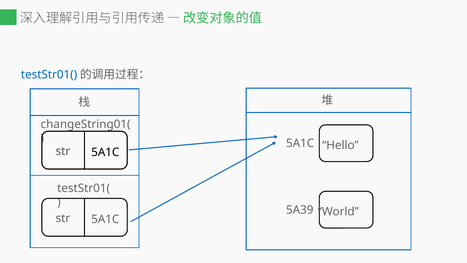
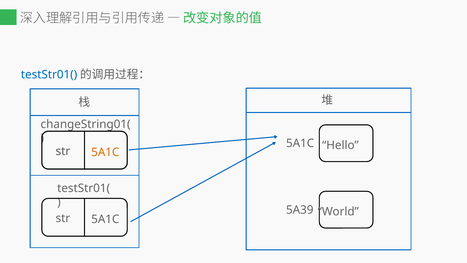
5A1C colour: black -> orange (105, 152)
